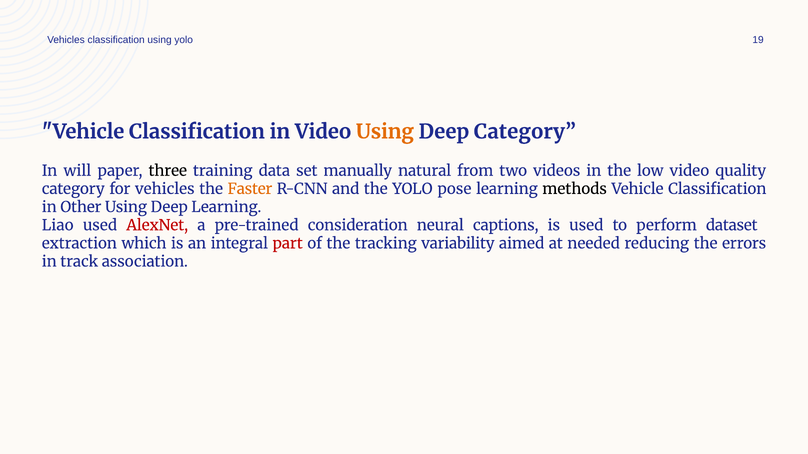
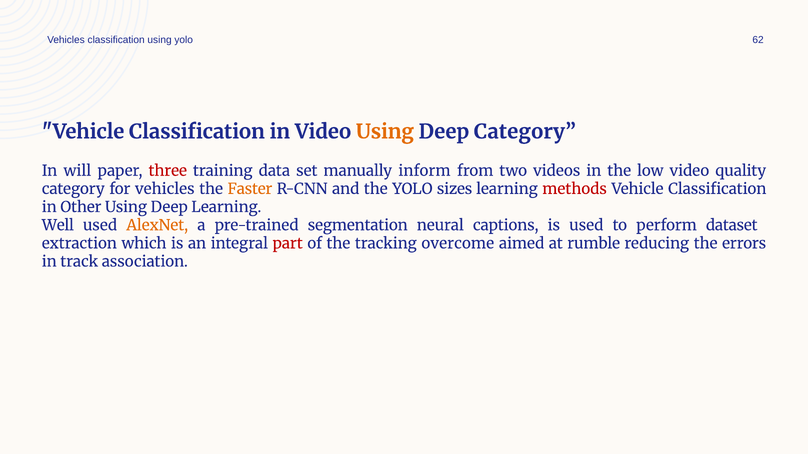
19: 19 -> 62 (758, 40)
three colour: black -> red (168, 171)
natural: natural -> inform (424, 171)
pose: pose -> sizes (455, 189)
methods colour: black -> red (575, 189)
Liao: Liao -> Well (58, 226)
AlexNet colour: red -> orange (157, 226)
consideration: consideration -> segmentation (358, 226)
variability: variability -> overcome (458, 244)
needed: needed -> rumble (594, 244)
